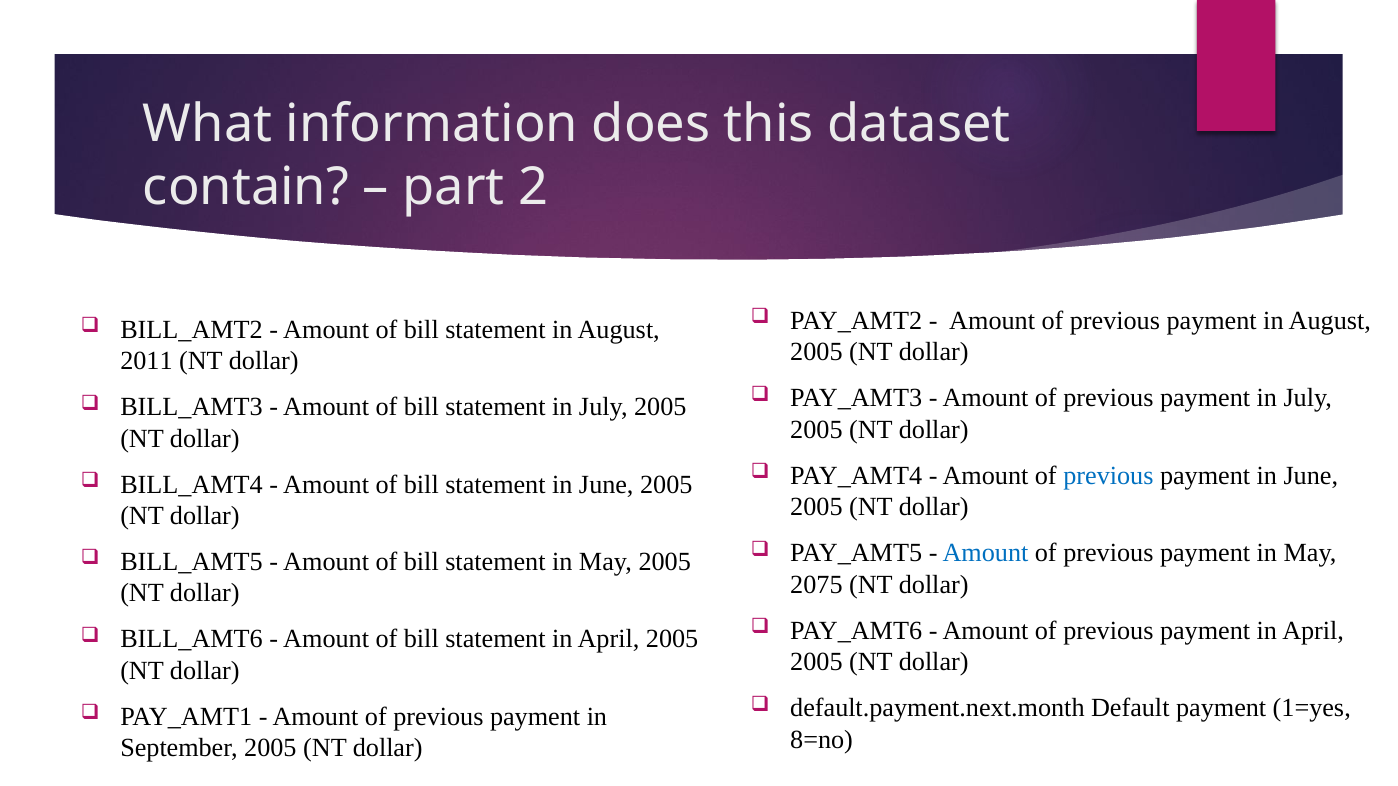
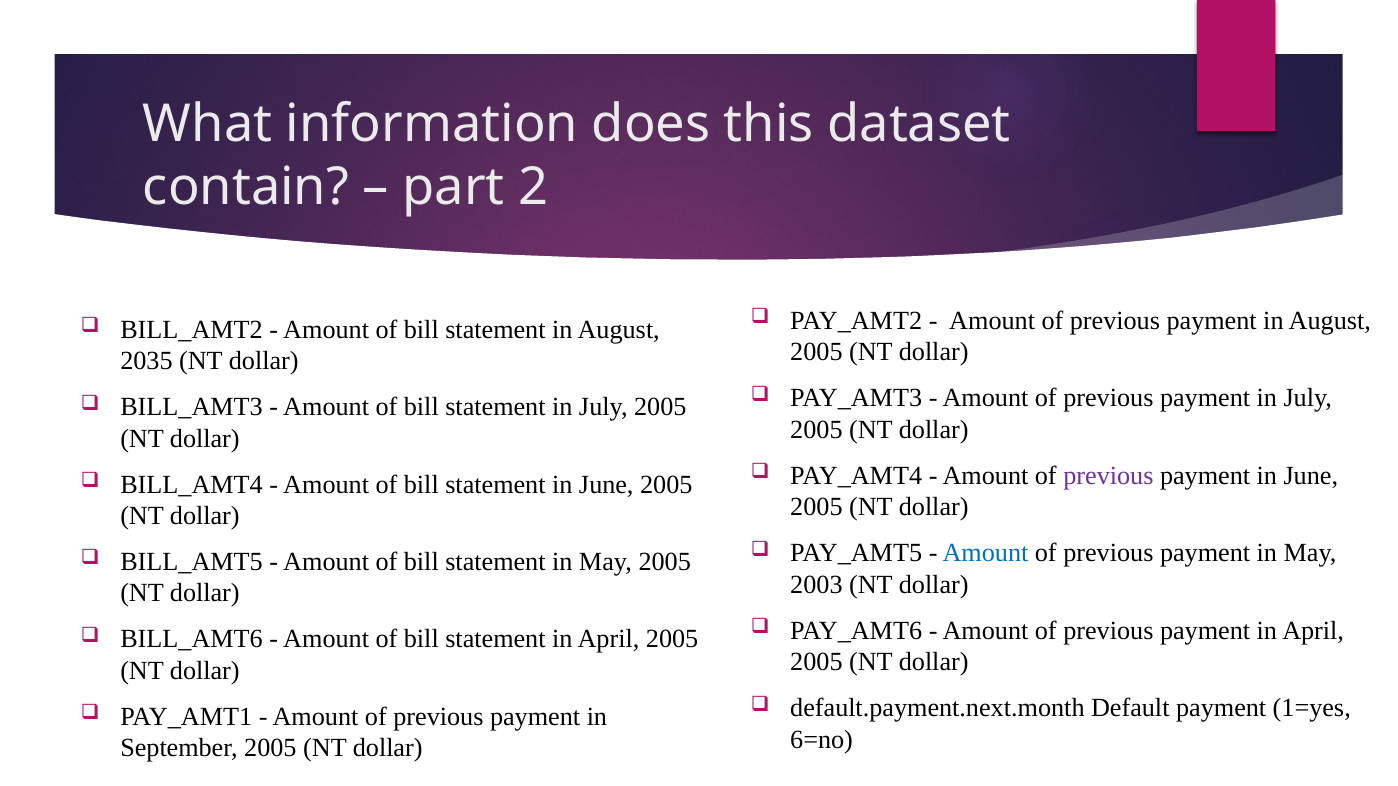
2011: 2011 -> 2035 (146, 361)
previous colour: blue -> purple (1108, 476)
2075: 2075 -> 2003 (816, 585)
8=no: 8=no -> 6=no (822, 740)
